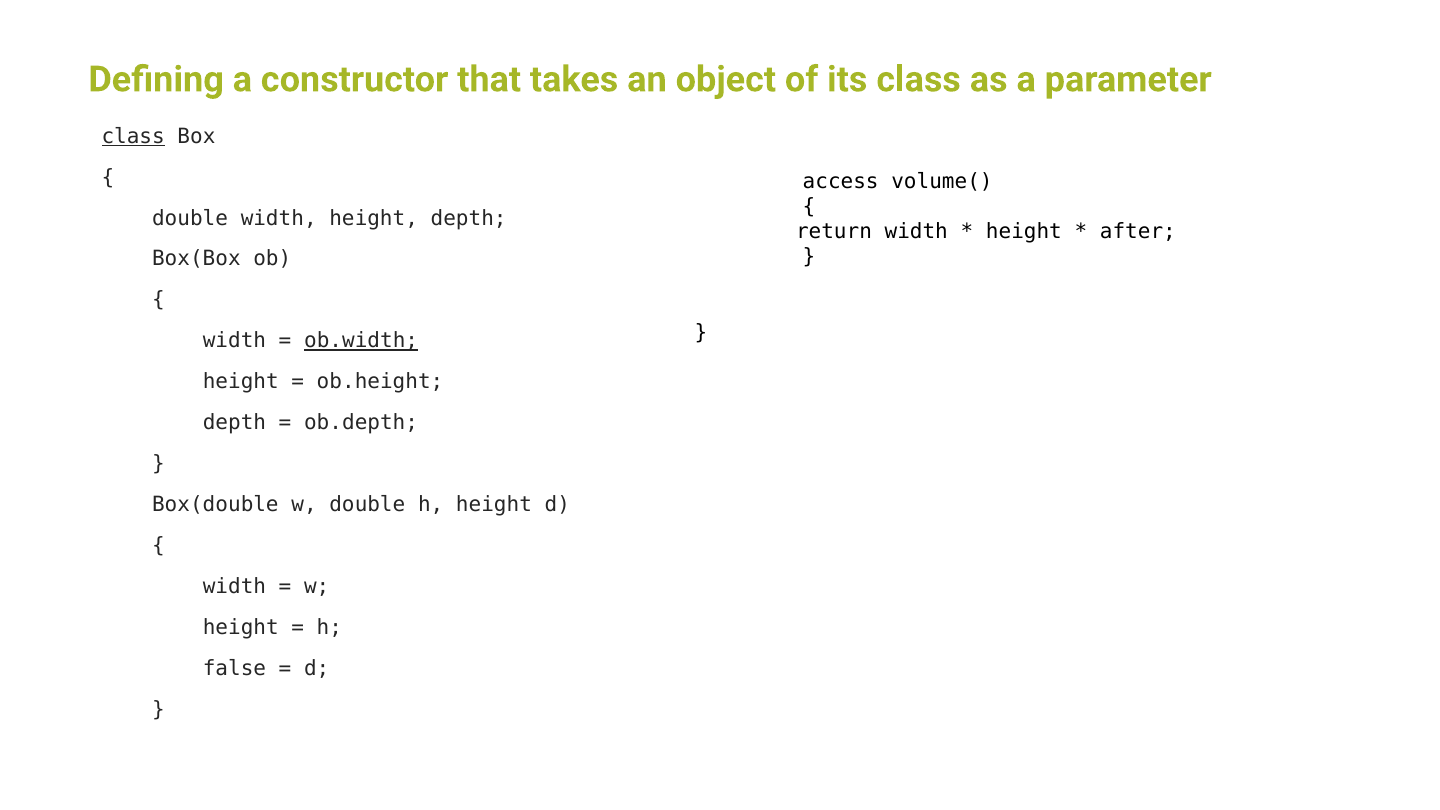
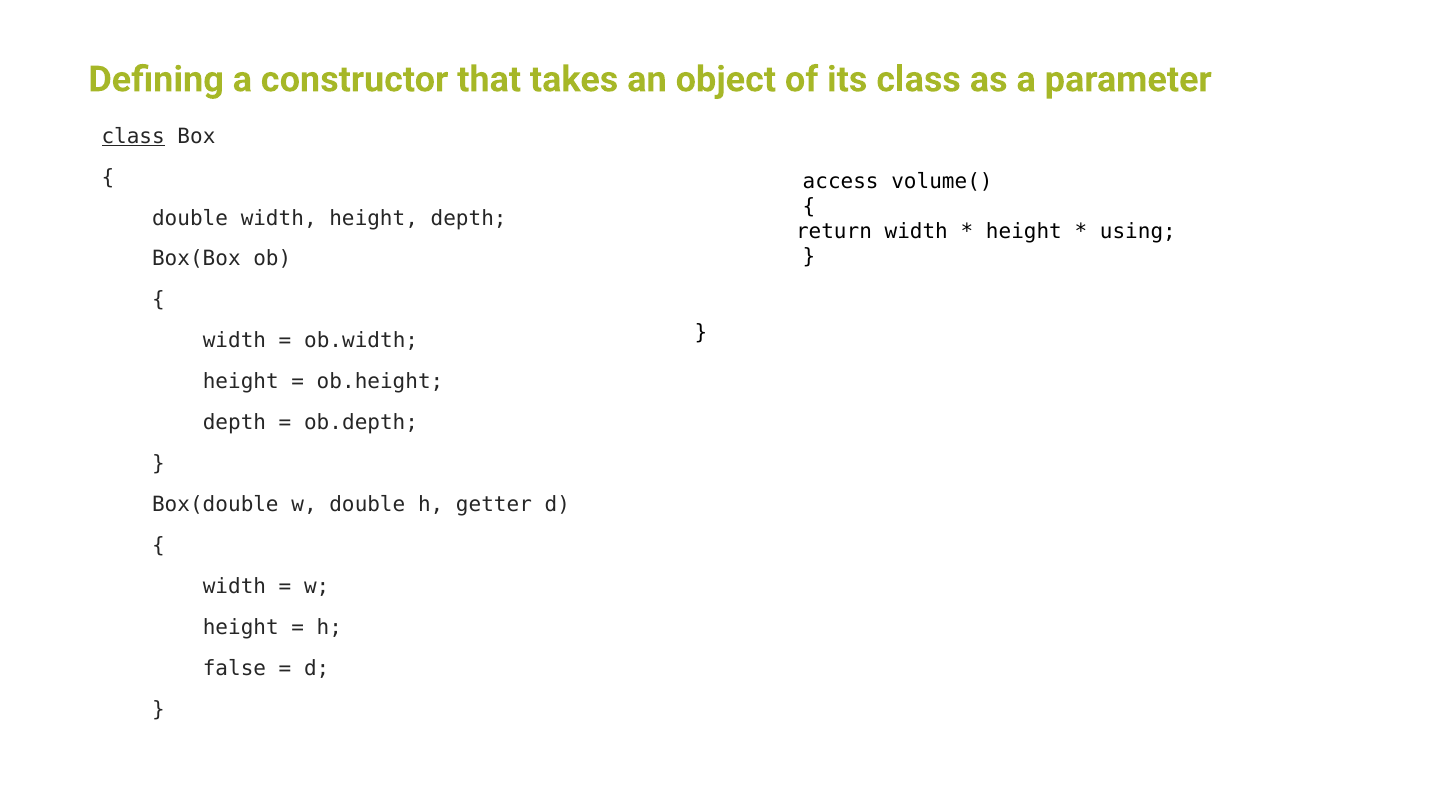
after: after -> using (1138, 232)
ob.width underline: present -> none (361, 341)
h height: height -> getter (494, 505)
